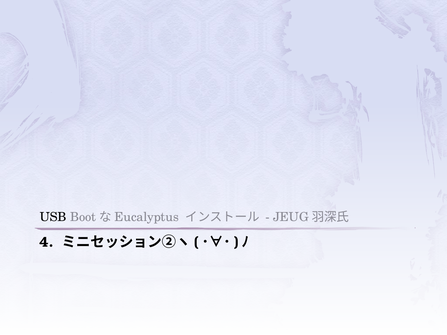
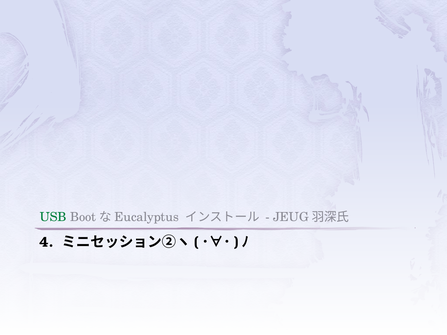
USB colour: black -> green (53, 217)
